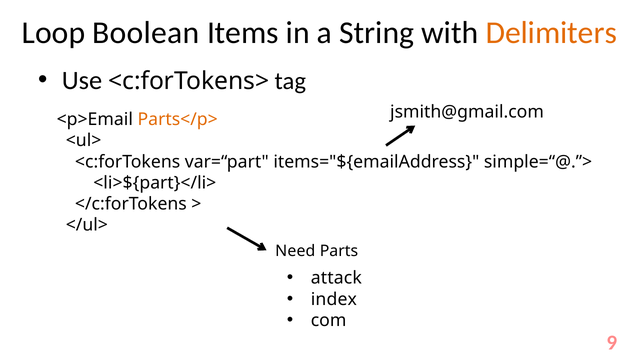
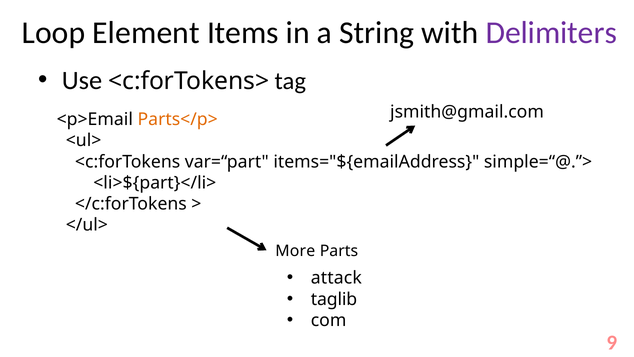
Boolean: Boolean -> Element (146, 33)
Delimiters colour: orange -> purple (551, 33)
Need: Need -> More (295, 251)
index: index -> taglib (334, 299)
